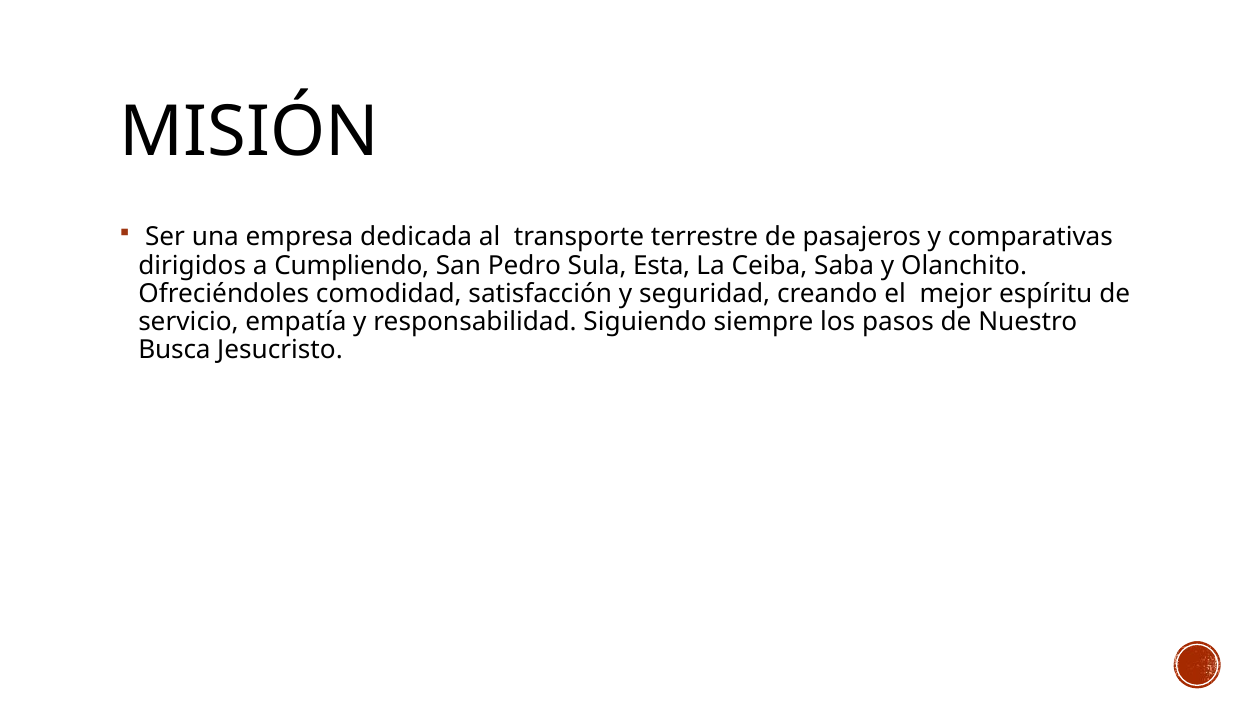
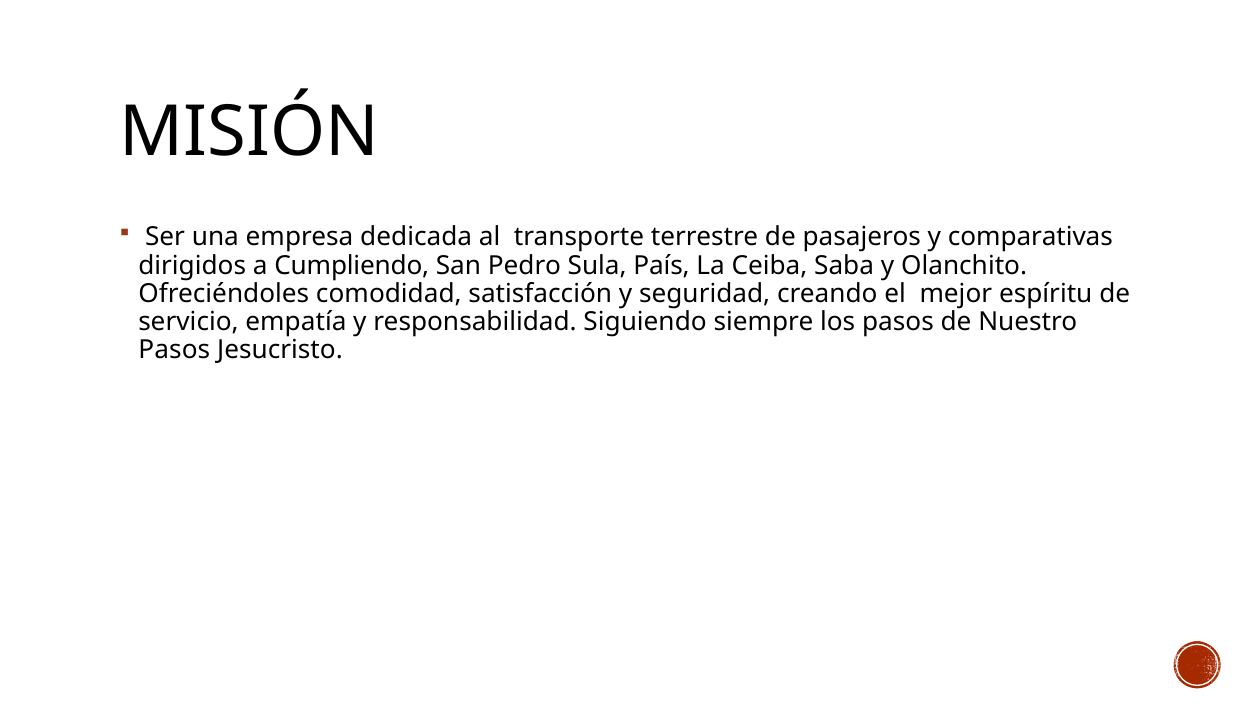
Esta: Esta -> País (662, 265)
Busca: Busca -> Pasos (174, 350)
